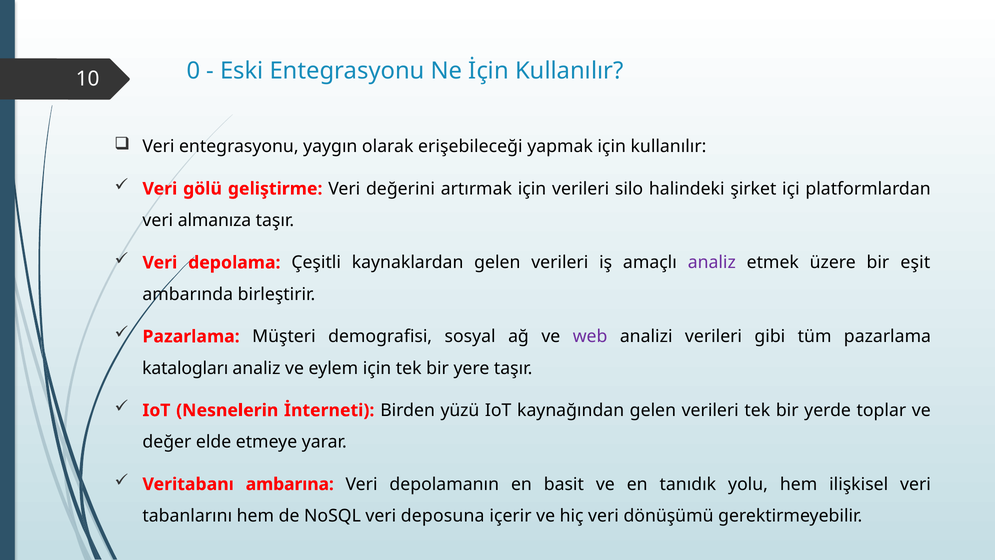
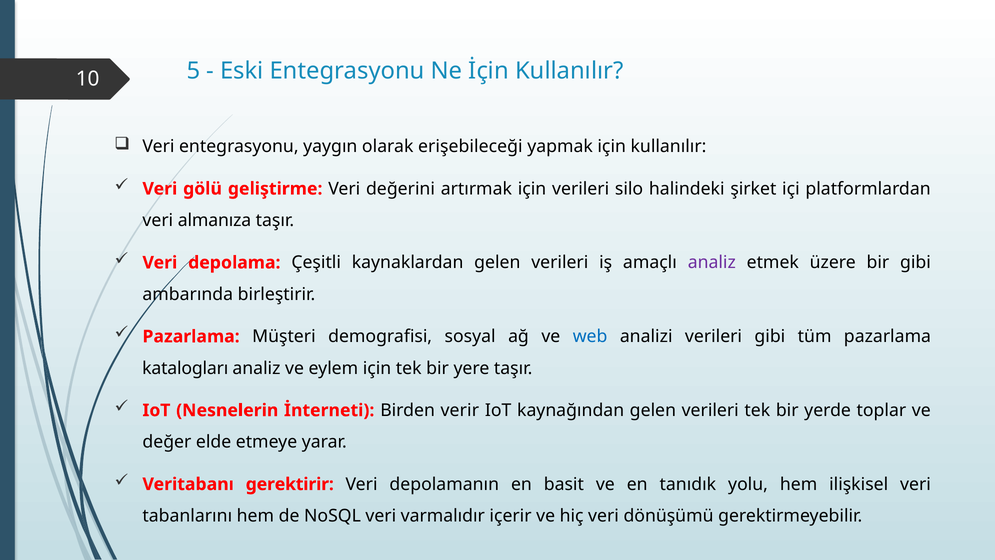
0: 0 -> 5 (193, 71)
bir eşit: eşit -> gibi (915, 263)
web colour: purple -> blue (590, 336)
yüzü: yüzü -> verir (460, 410)
ambarına: ambarına -> gerektirir (290, 484)
deposuna: deposuna -> varmalıdır (443, 516)
